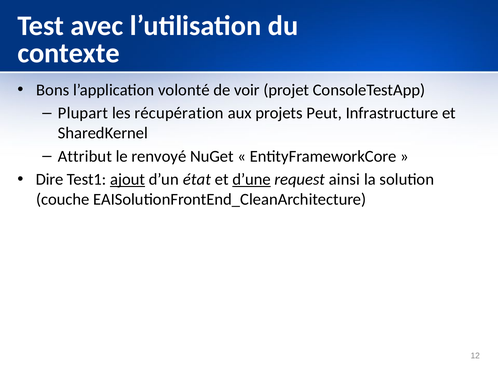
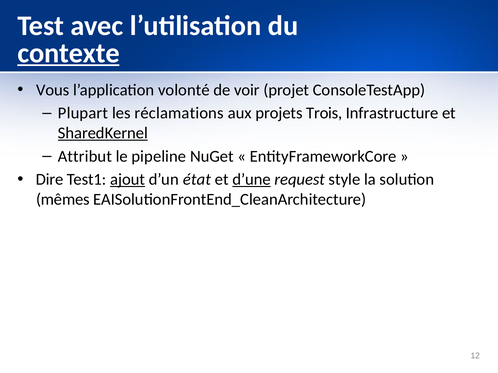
contexte underline: none -> present (69, 53)
Bons: Bons -> Vous (53, 90)
récupération: récupération -> réclamations (179, 113)
Peut: Peut -> Trois (324, 113)
SharedKernel underline: none -> present (103, 133)
renvoyé: renvoyé -> pipeline (159, 156)
ainsi: ainsi -> style (344, 180)
couche: couche -> mêmes (63, 200)
